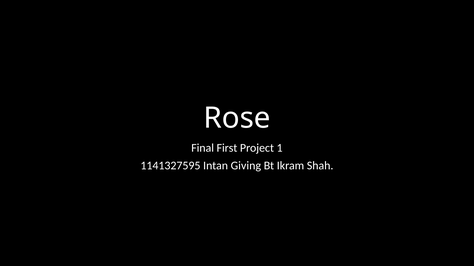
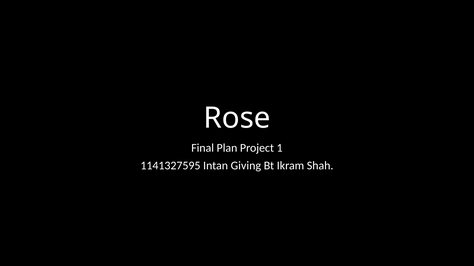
First: First -> Plan (227, 148)
